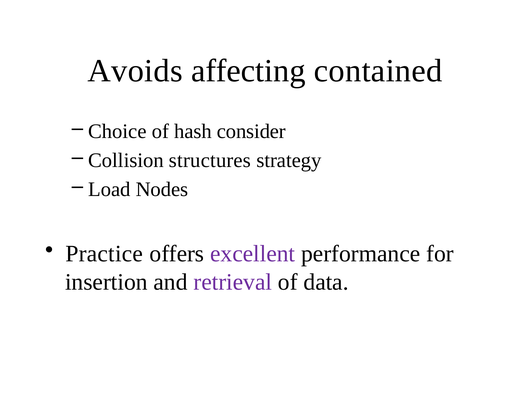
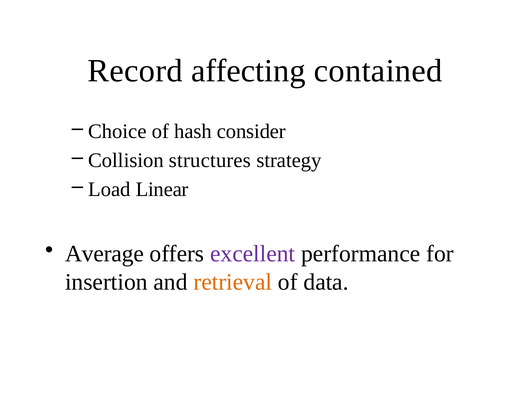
Avoids: Avoids -> Record (135, 71)
Nodes: Nodes -> Linear (162, 189)
Practice: Practice -> Average (104, 254)
retrieval colour: purple -> orange (233, 282)
